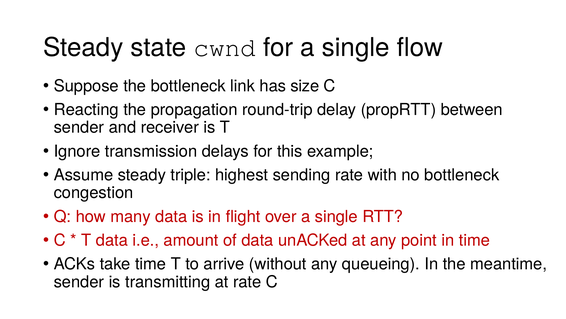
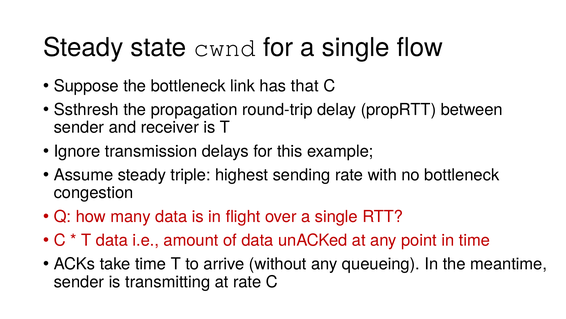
size: size -> that (305, 86)
Reacting: Reacting -> Ssthresh (86, 109)
